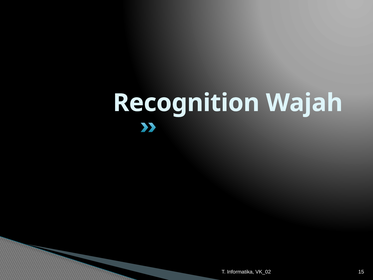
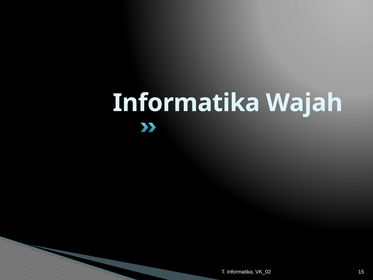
Recognition: Recognition -> Informatika (186, 103)
